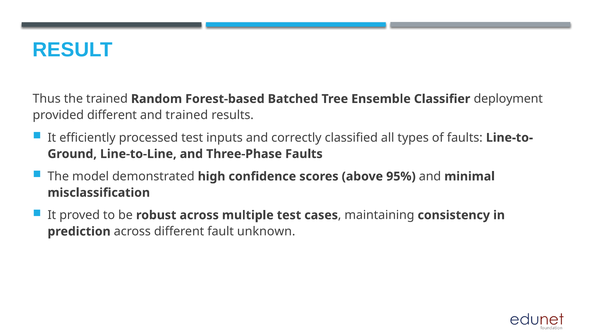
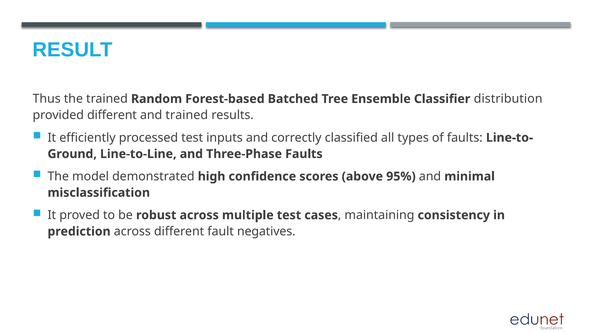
deployment: deployment -> distribution (508, 99)
unknown: unknown -> negatives (266, 231)
